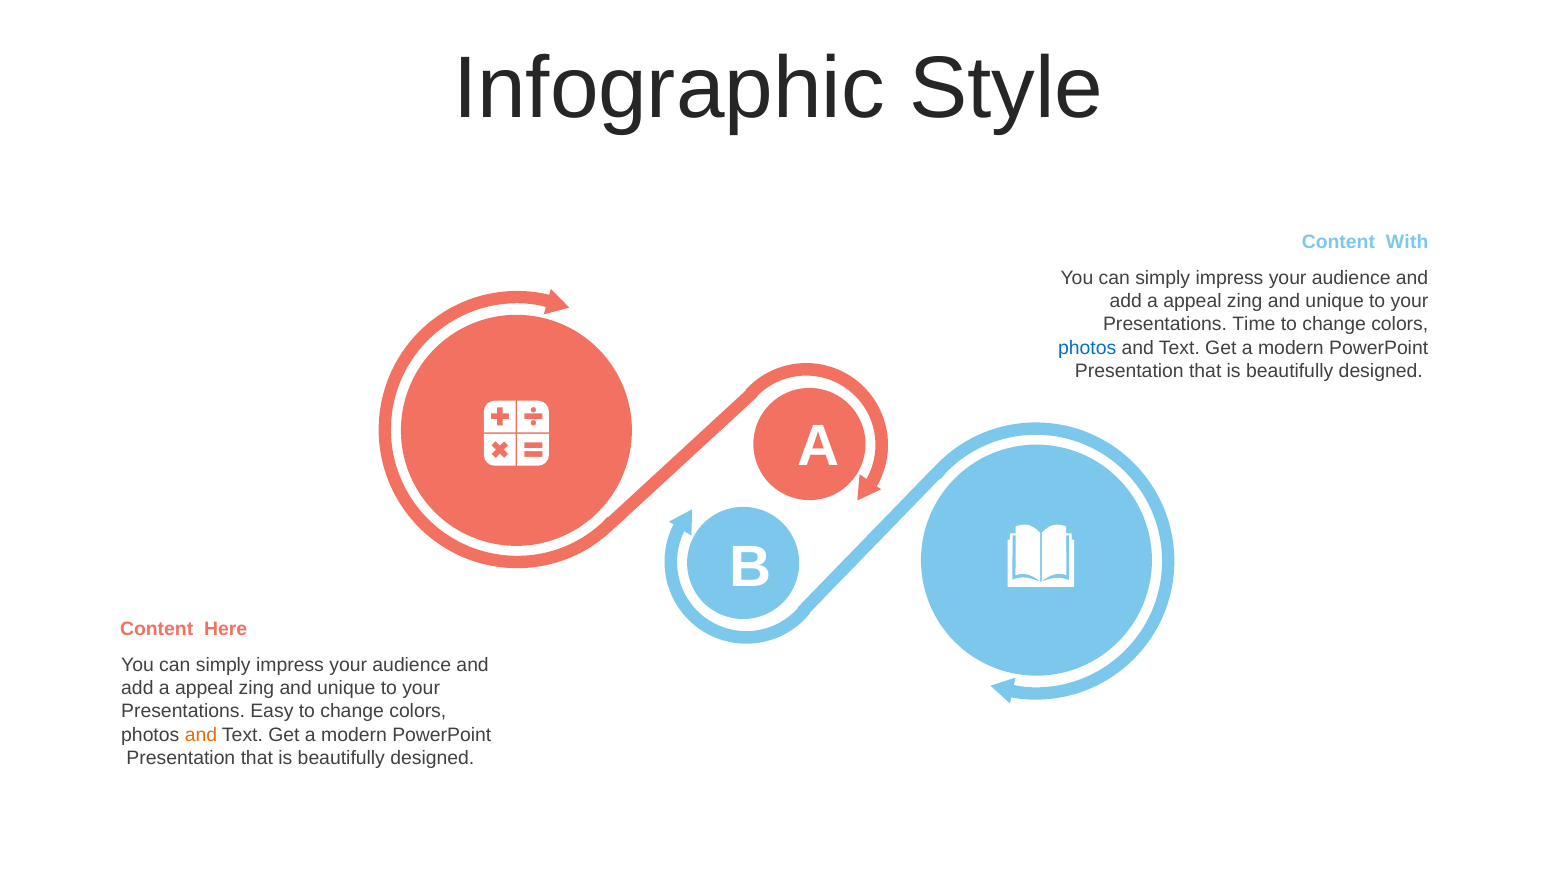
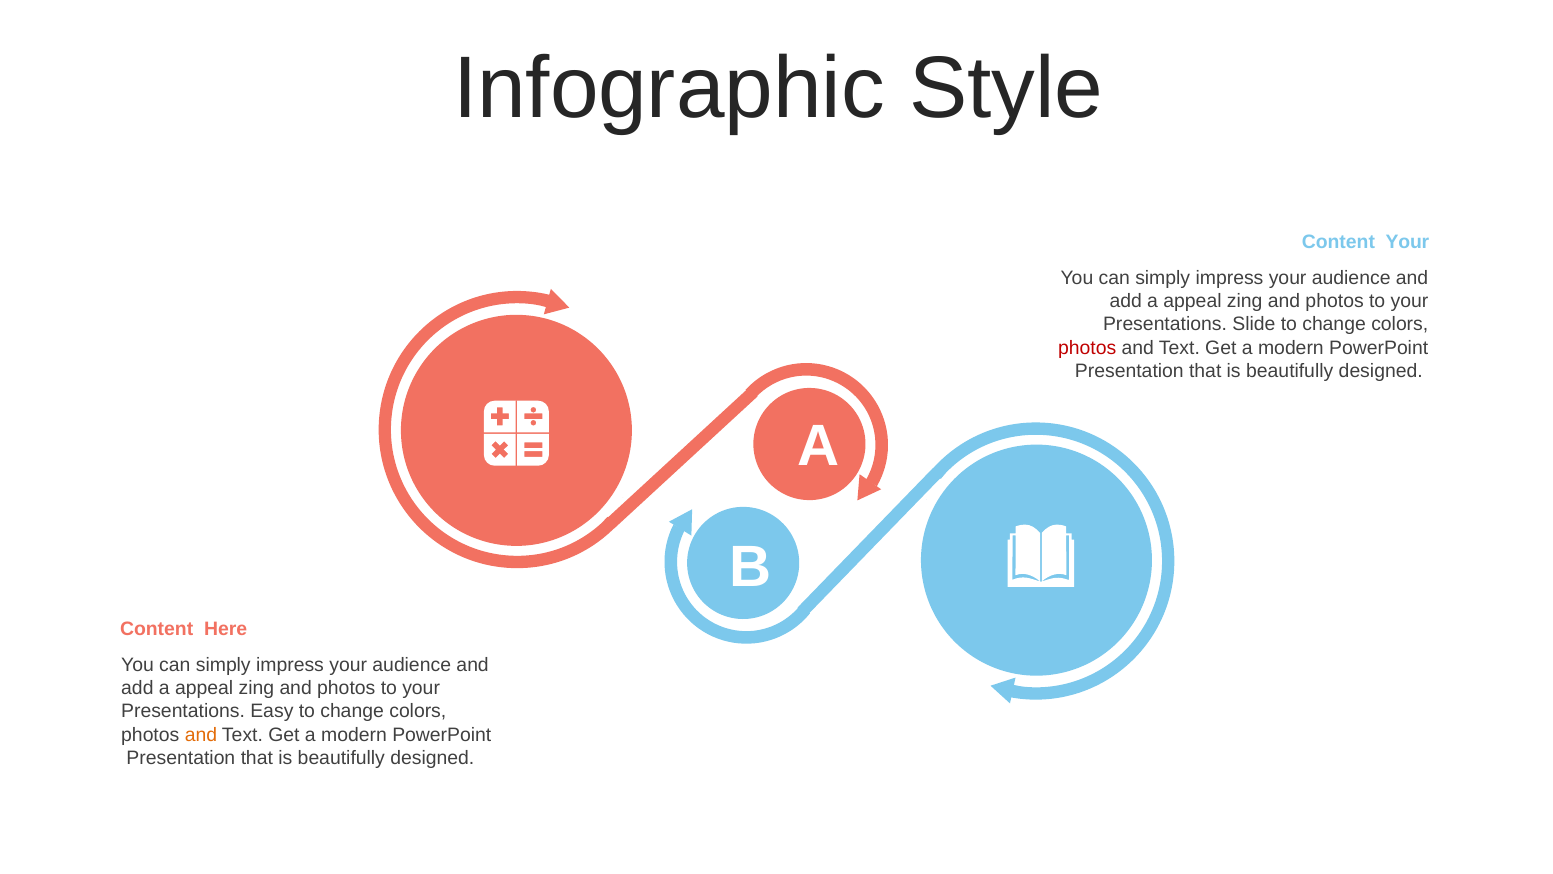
Content With: With -> Your (1407, 242)
unique: unique -> photos (1335, 301)
Time: Time -> Slide (1254, 324)
photos colour: blue -> red (1087, 347)
unique: unique -> photos (346, 688)
